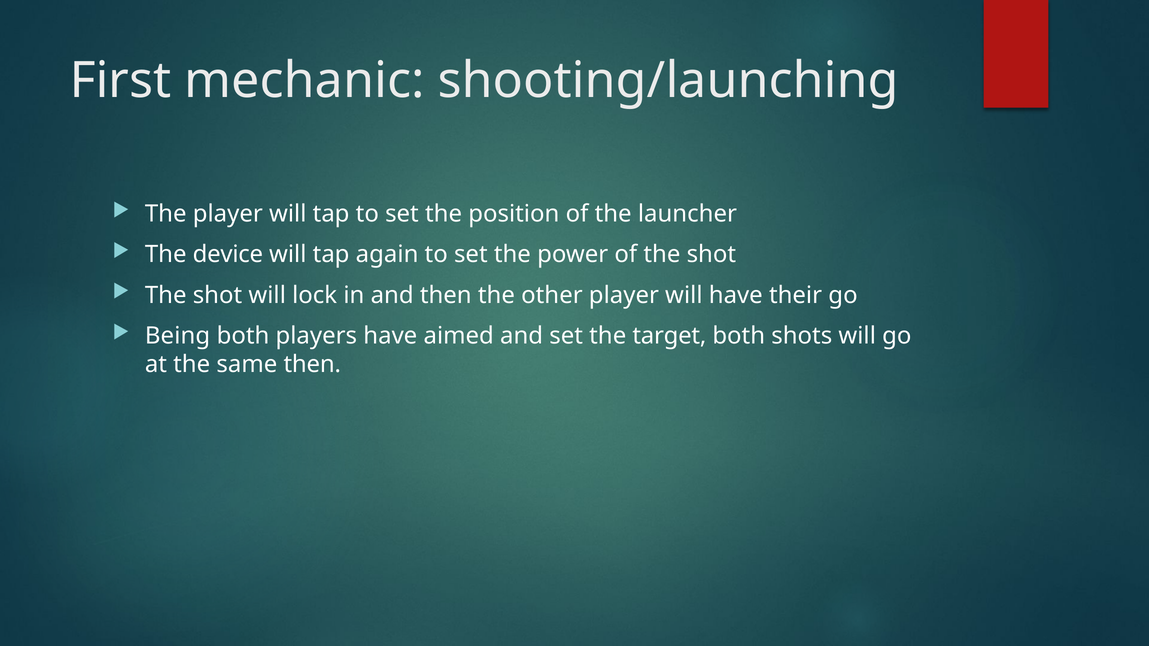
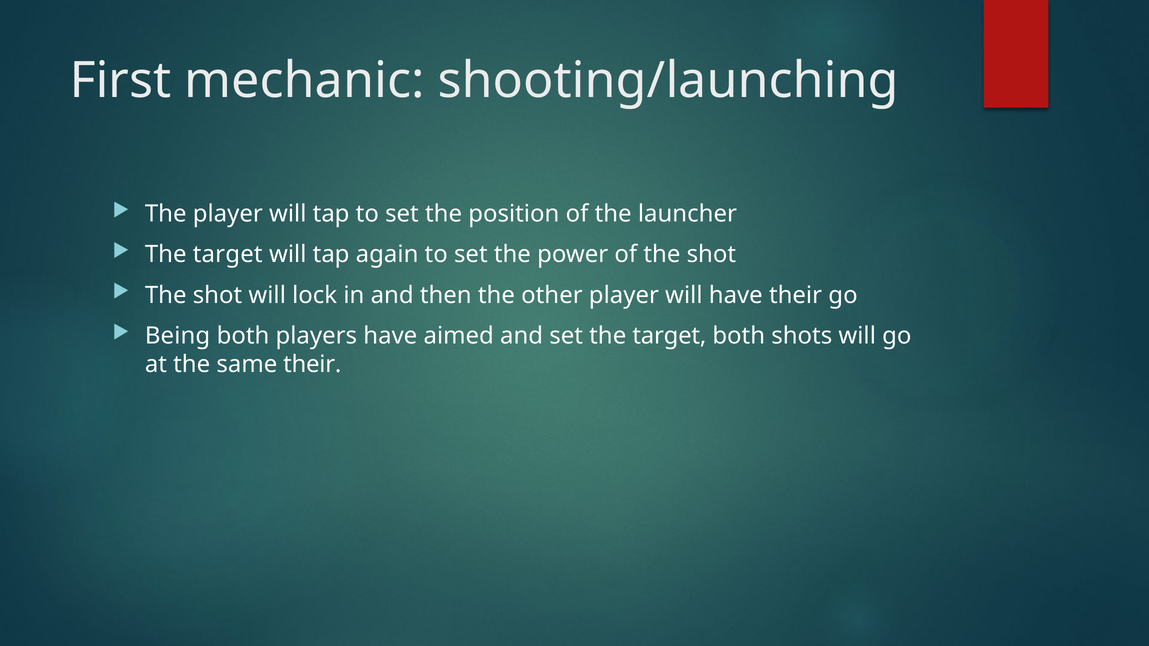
device: device -> target (228, 255)
same then: then -> their (312, 365)
